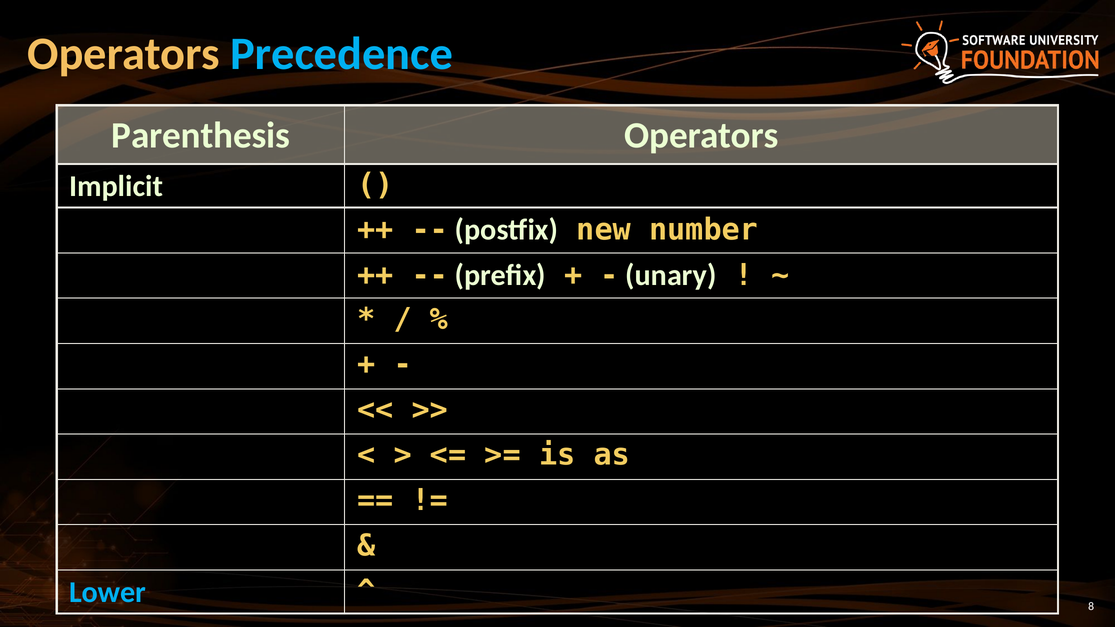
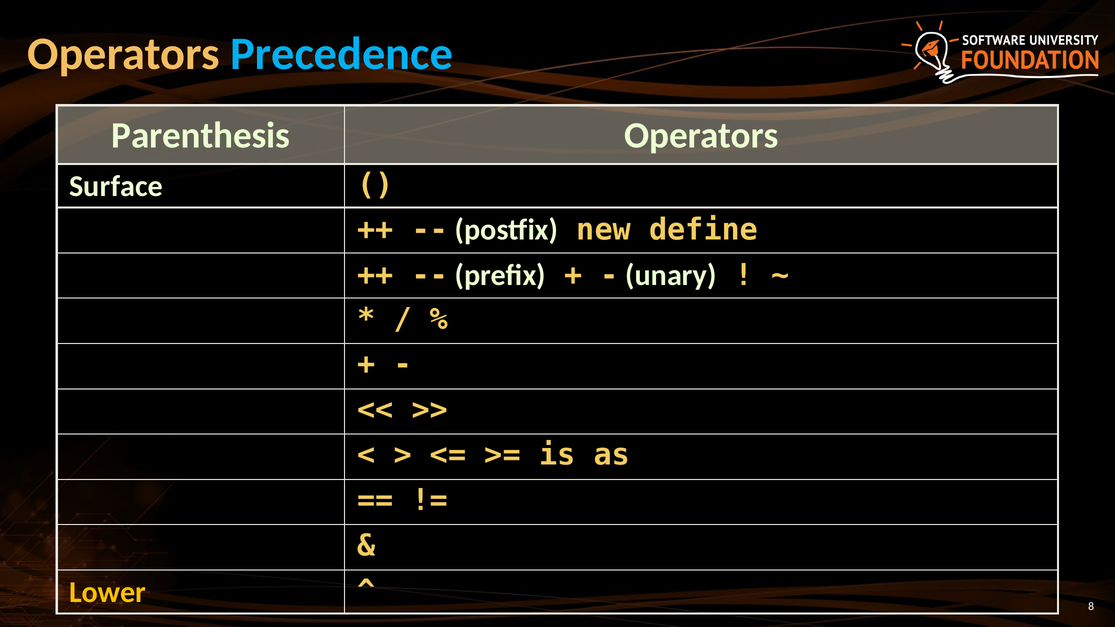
Implicit: Implicit -> Surface (116, 186)
number: number -> define (704, 230)
Lower colour: light blue -> yellow (107, 593)
